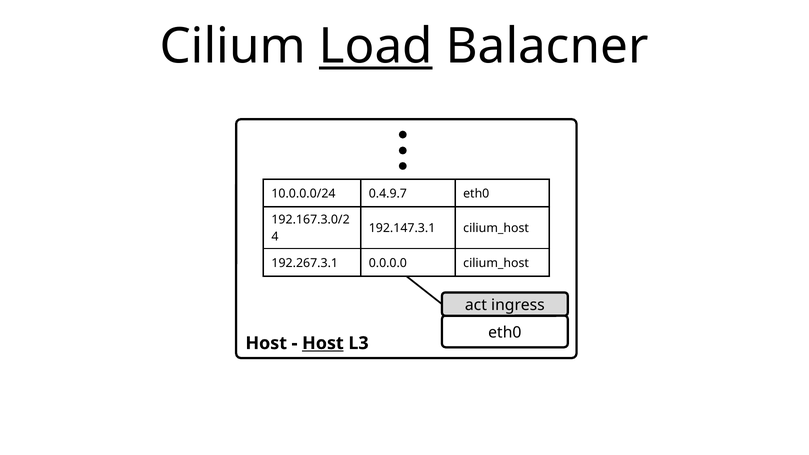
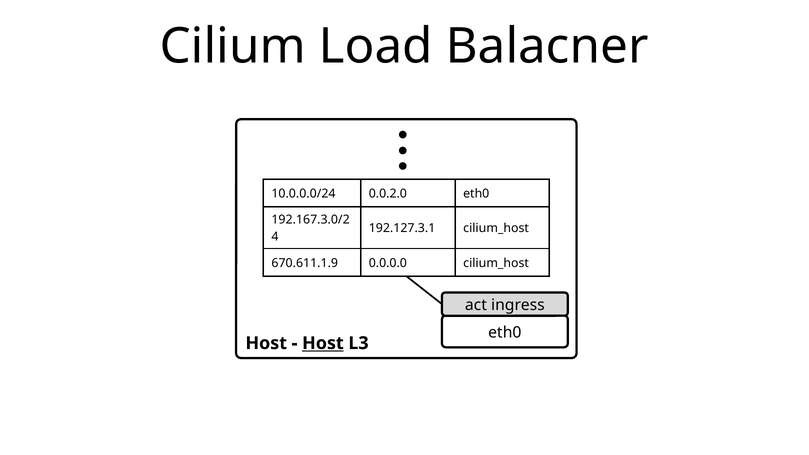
Load underline: present -> none (376, 47)
0.4.9.7: 0.4.9.7 -> 0.0.2.0 (388, 194)
192.147.3.1: 192.147.3.1 -> 192.127.3.1 (402, 228)
192.267.3.1: 192.267.3.1 -> 670.611.1.9 (305, 263)
